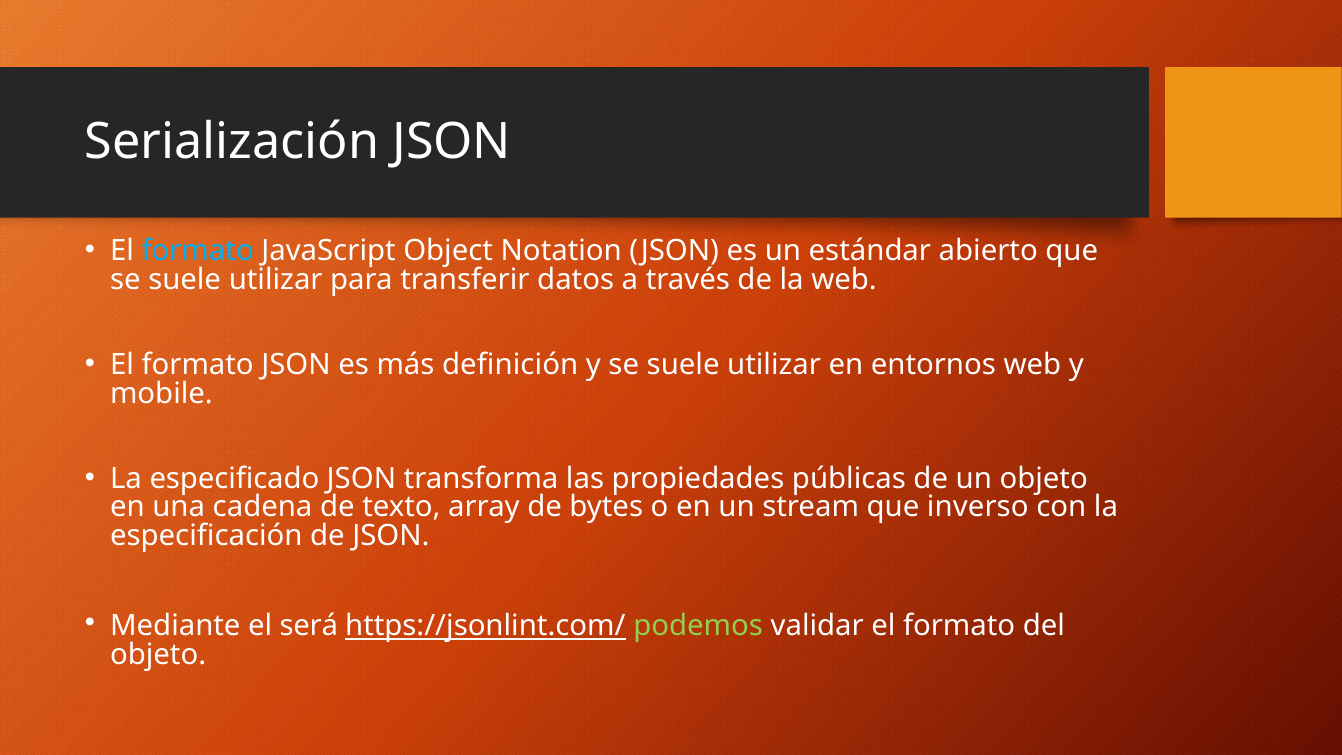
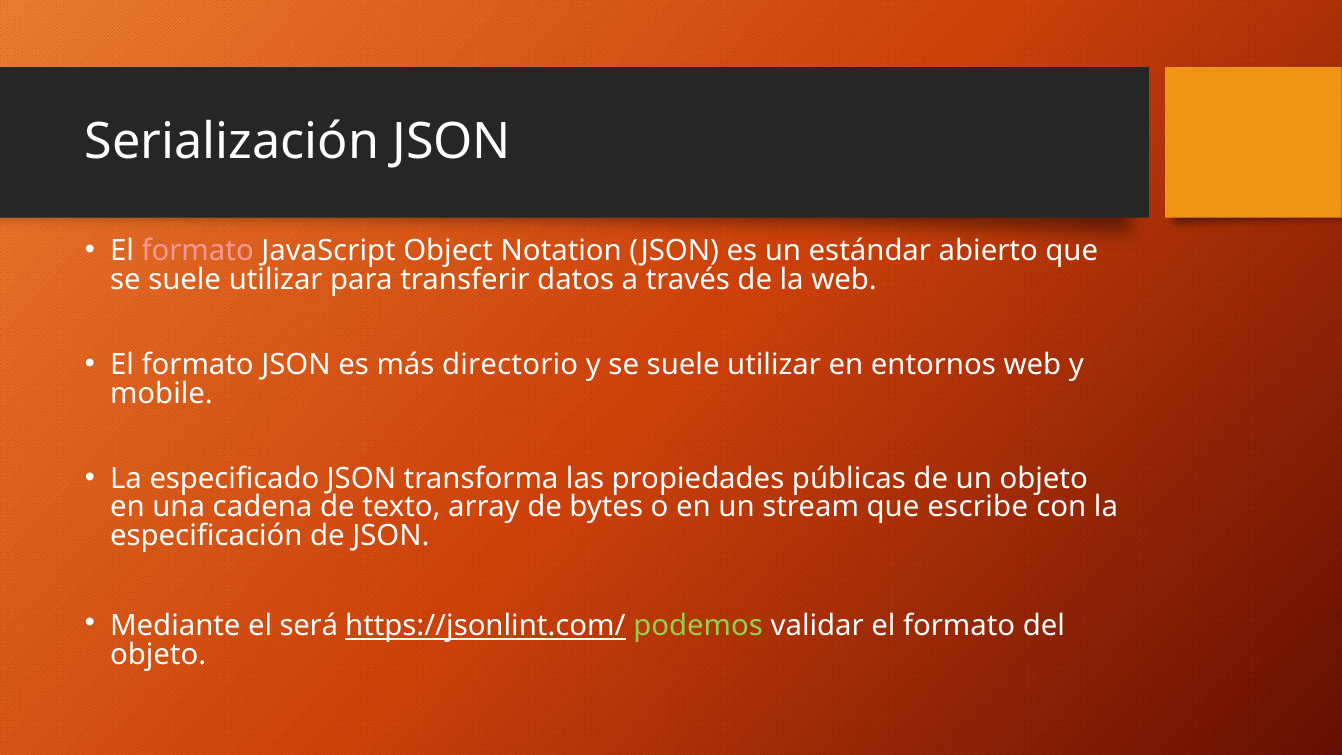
formato colour: light blue -> pink (198, 251)
definición: definición -> directorio (510, 365)
inverso: inverso -> escribe (978, 507)
